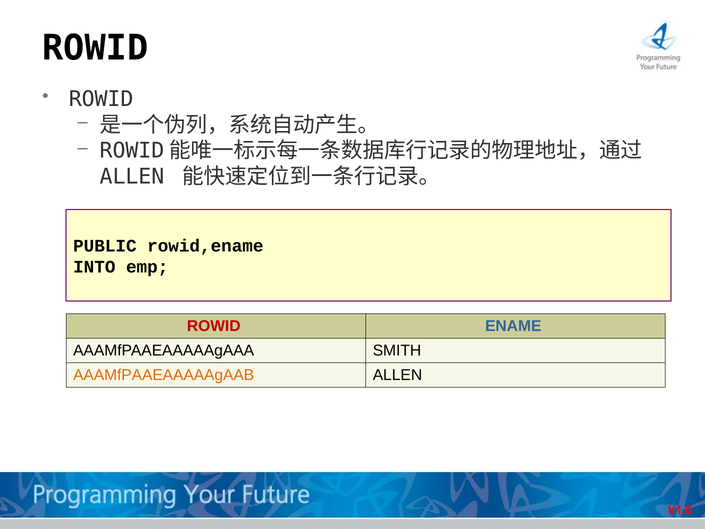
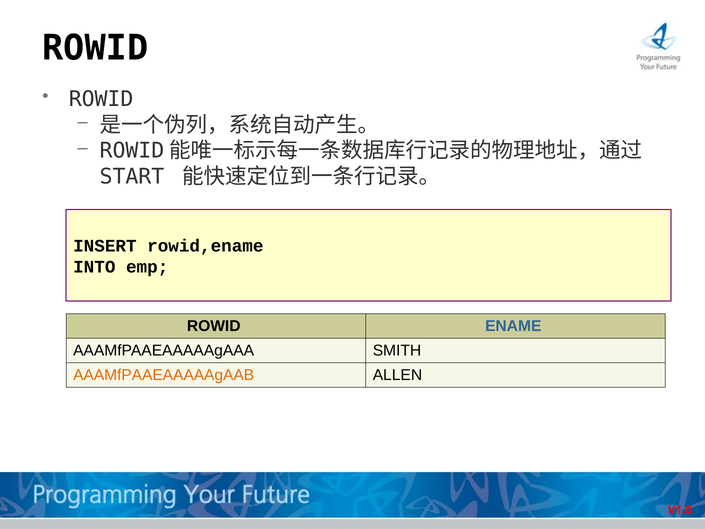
ALLEN: ALLEN -> START (132, 177)
PUBLIC: PUBLIC -> INSERT (105, 246)
ROWID colour: red -> black (214, 326)
